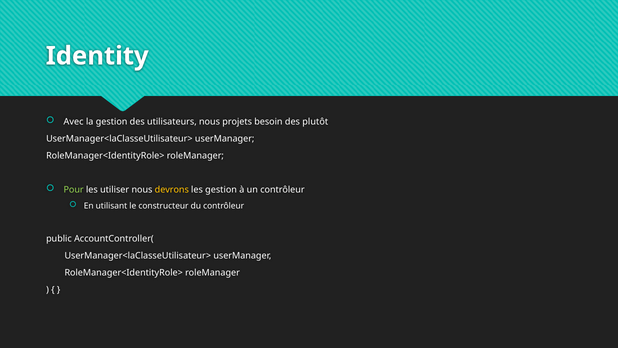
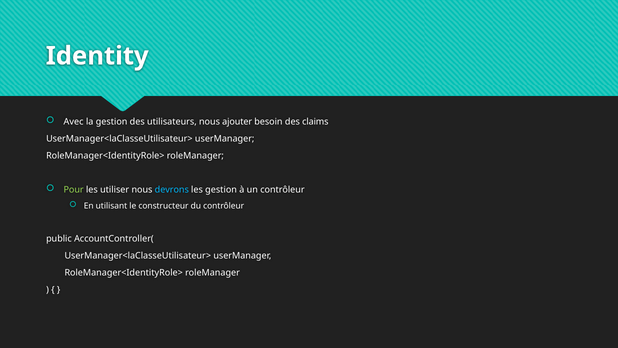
projets: projets -> ajouter (237, 121)
plutôt: plutôt -> claims (315, 121)
devrons colour: yellow -> light blue (172, 189)
